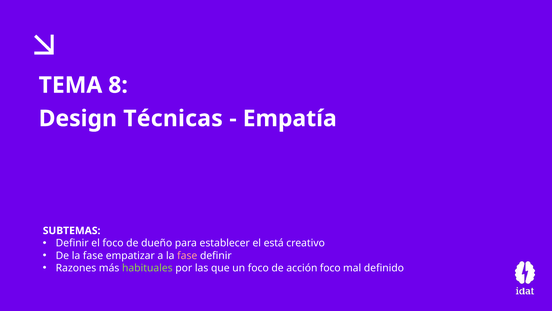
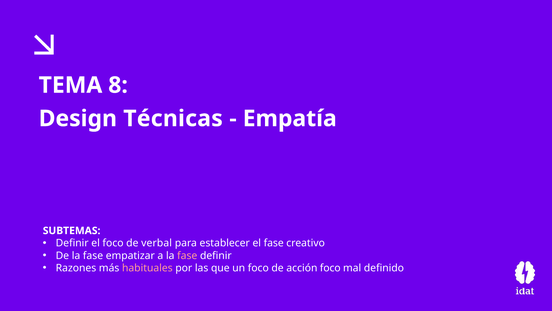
dueño: dueño -> verbal (157, 243)
el está: está -> fase (274, 243)
habituales colour: light green -> pink (147, 268)
